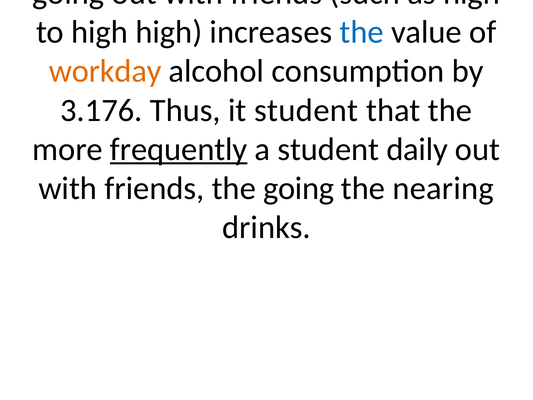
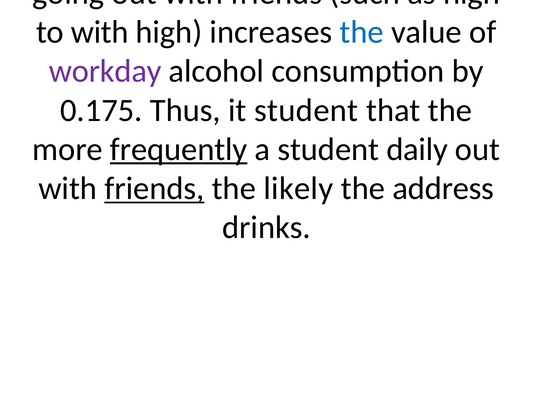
to high: high -> with (100, 32)
workday colour: orange -> purple (105, 71)
3.176: 3.176 -> 0.175 (101, 110)
friends underline: none -> present (154, 188)
the going: going -> likely (298, 188)
nearing: nearing -> address (443, 188)
